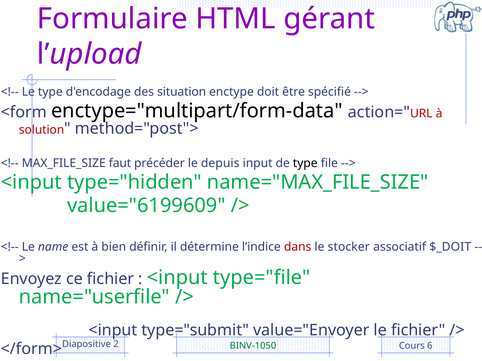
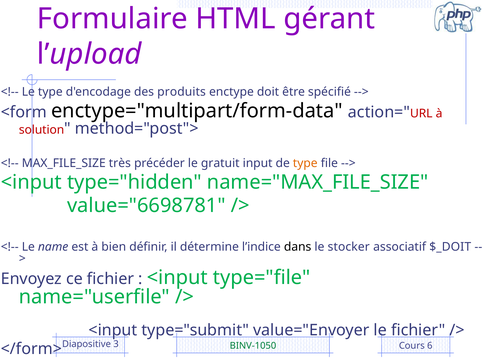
situation: situation -> produits (182, 92)
faut: faut -> très (120, 163)
depuis: depuis -> gratuit (220, 163)
type colour: black -> orange (305, 163)
value="6199609: value="6199609 -> value="6698781 (146, 206)
dans colour: red -> black (298, 247)
2: 2 -> 3 (116, 345)
